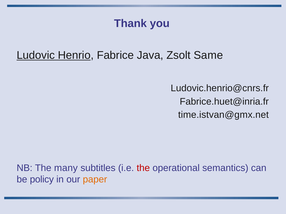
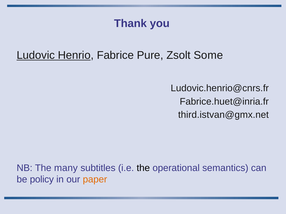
Java: Java -> Pure (150, 55)
Same: Same -> Some (208, 55)
time.istvan@gmx.net: time.istvan@gmx.net -> third.istvan@gmx.net (223, 115)
the colour: red -> black (143, 168)
